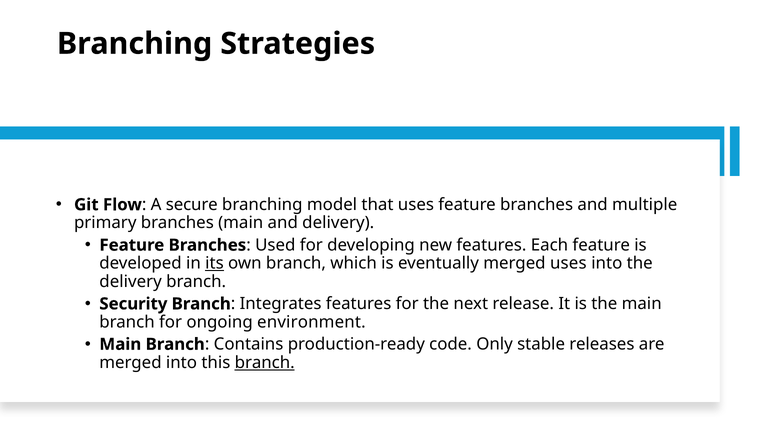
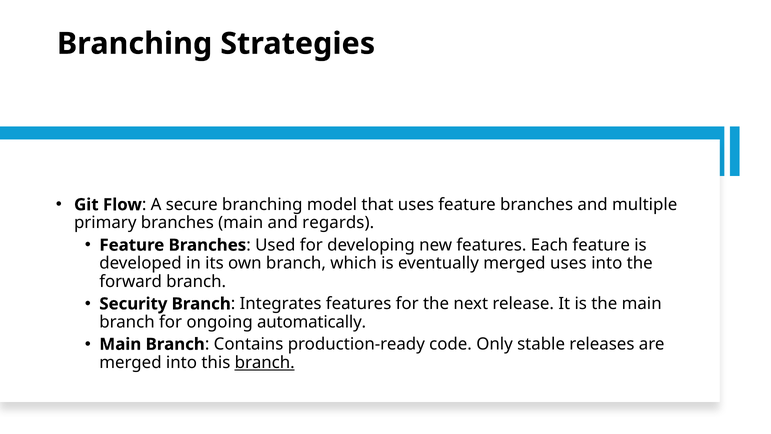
and delivery: delivery -> regards (338, 223)
its underline: present -> none (214, 263)
delivery: delivery -> forward (131, 281)
environment: environment -> automatically (312, 322)
